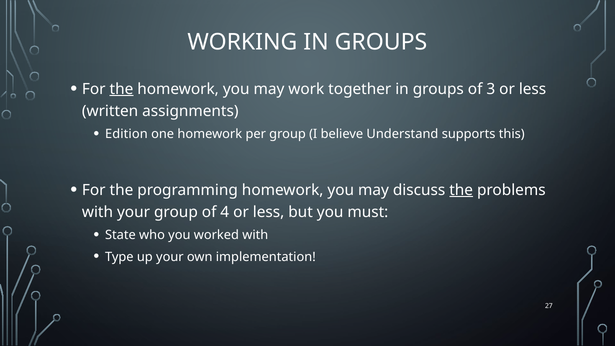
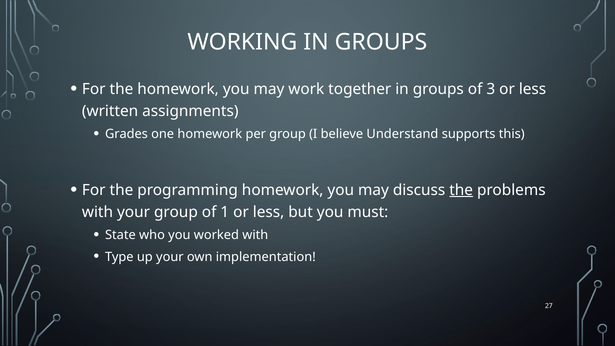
the underline: present -> none (121, 89)
Edition: Edition -> Grades (126, 134)
4: 4 -> 1 (225, 212)
